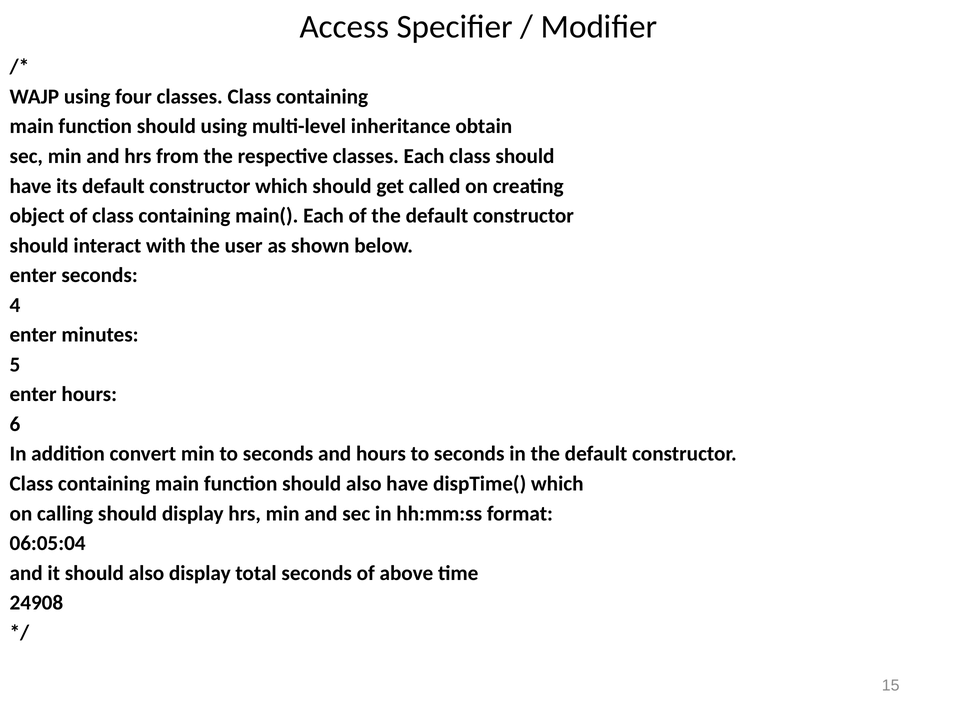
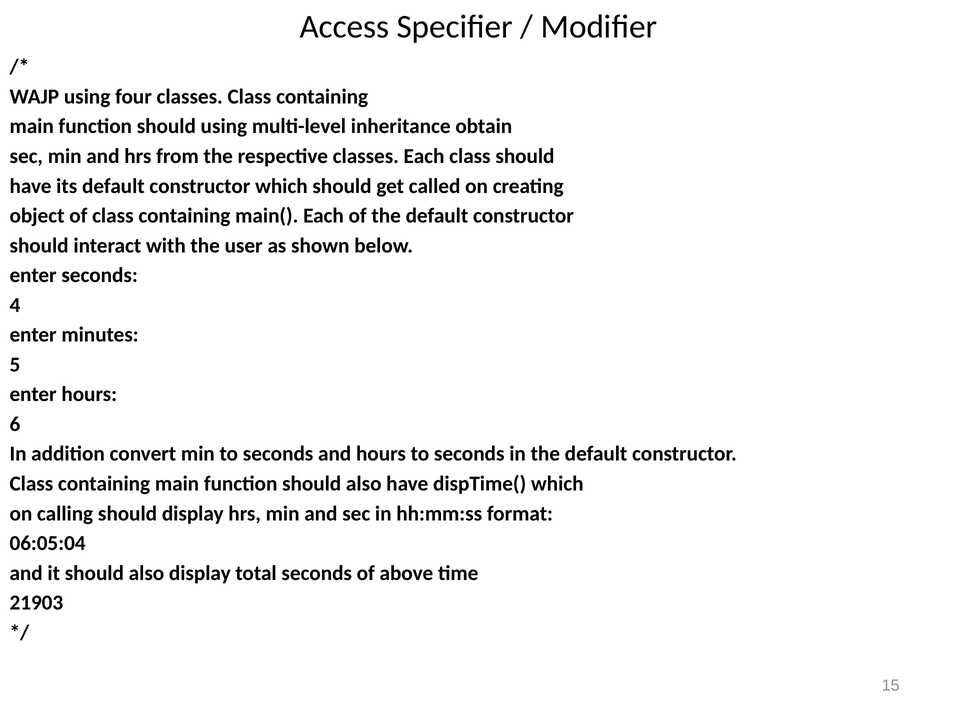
24908: 24908 -> 21903 (36, 603)
